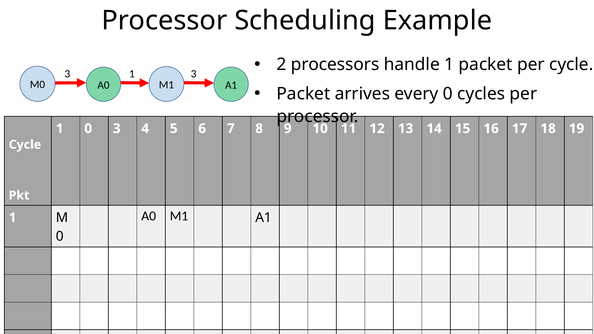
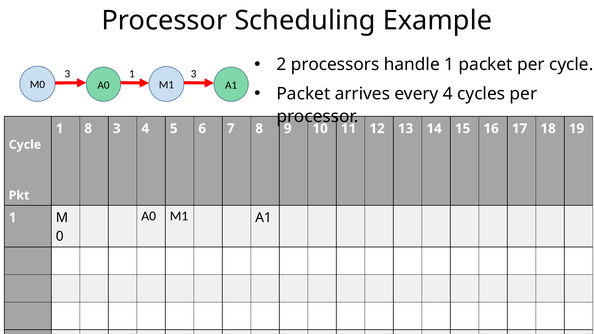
every 0: 0 -> 4 (448, 94)
1 0: 0 -> 8 (88, 129)
